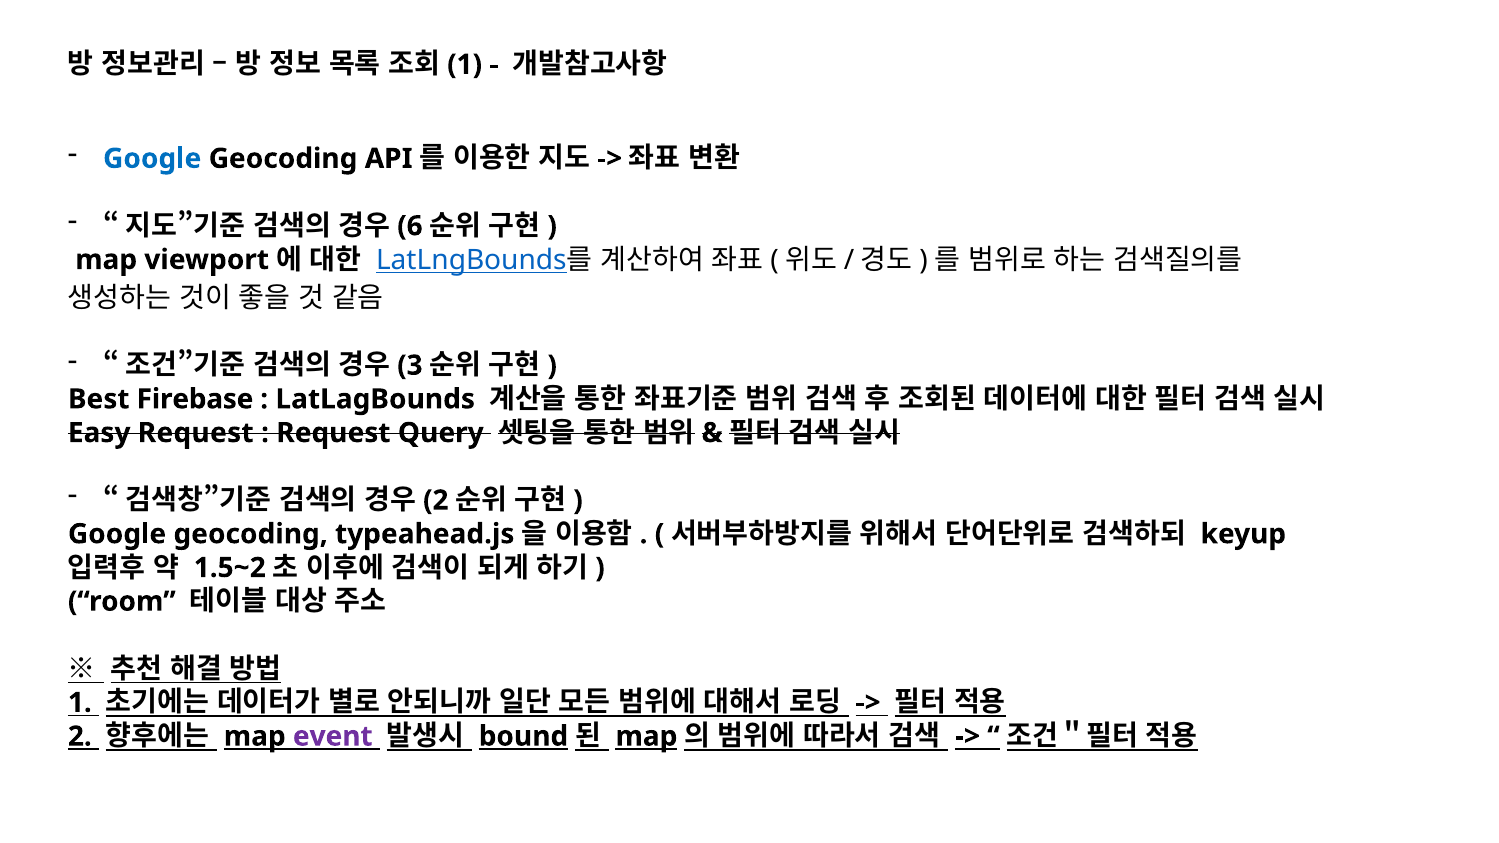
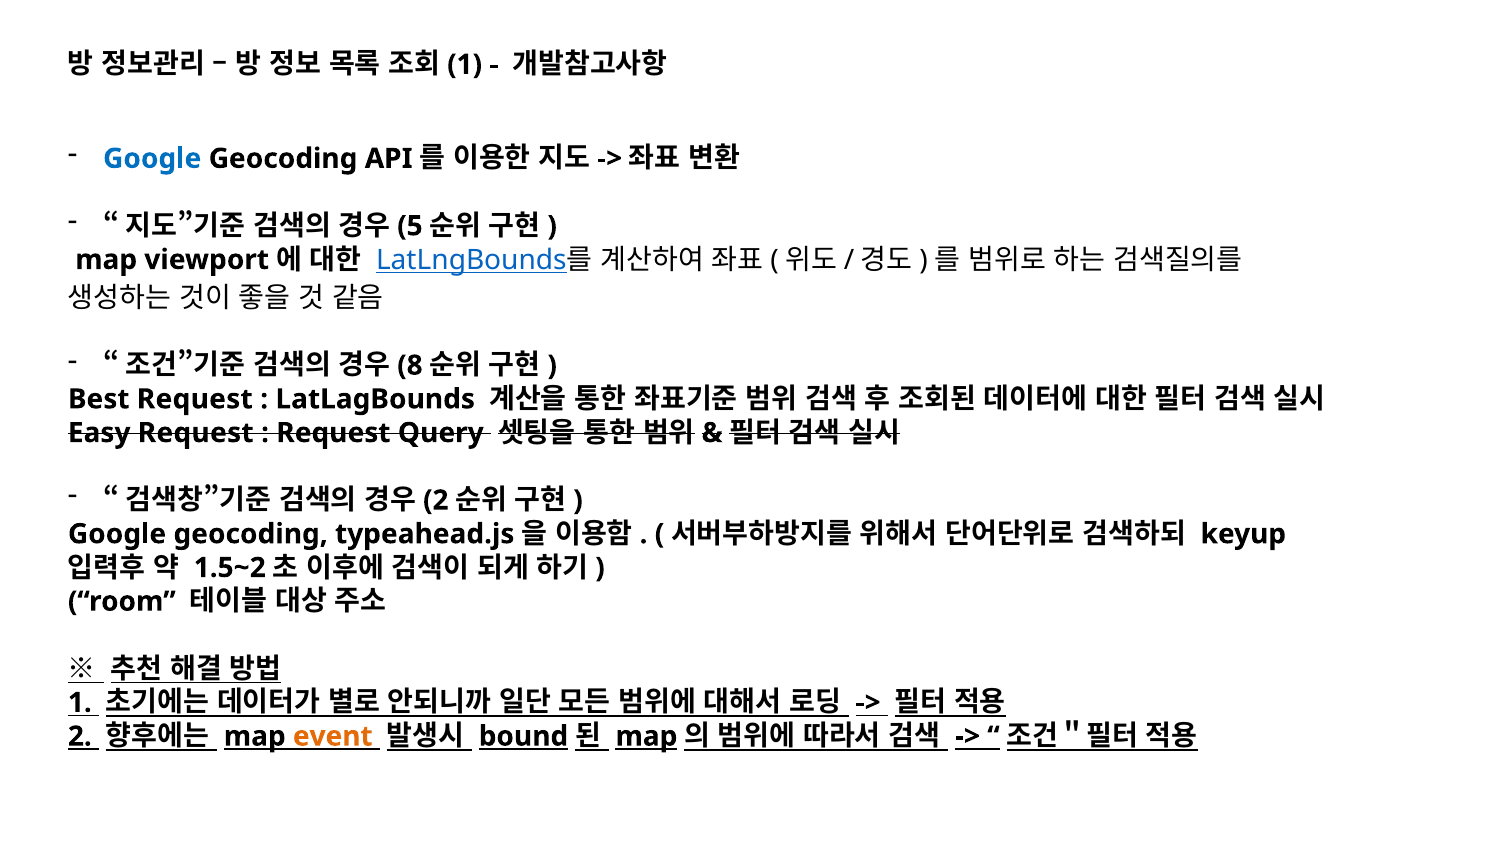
6: 6 -> 5 (410, 226)
3: 3 -> 8 (410, 365)
Best Firebase: Firebase -> Request (195, 399)
event colour: purple -> orange (333, 736)
